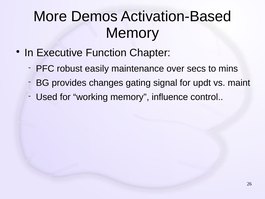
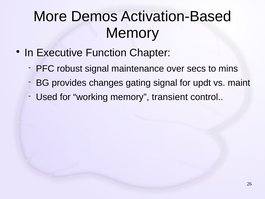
robust easily: easily -> signal (97, 69)
influence: influence -> transient (170, 97)
